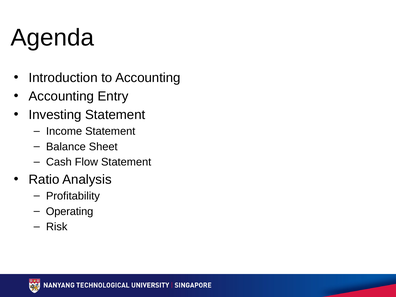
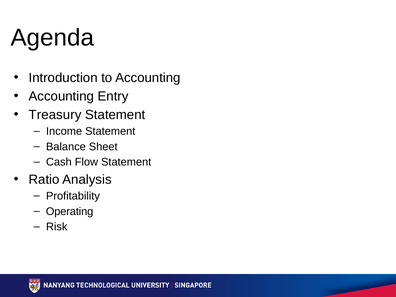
Investing: Investing -> Treasury (55, 115)
